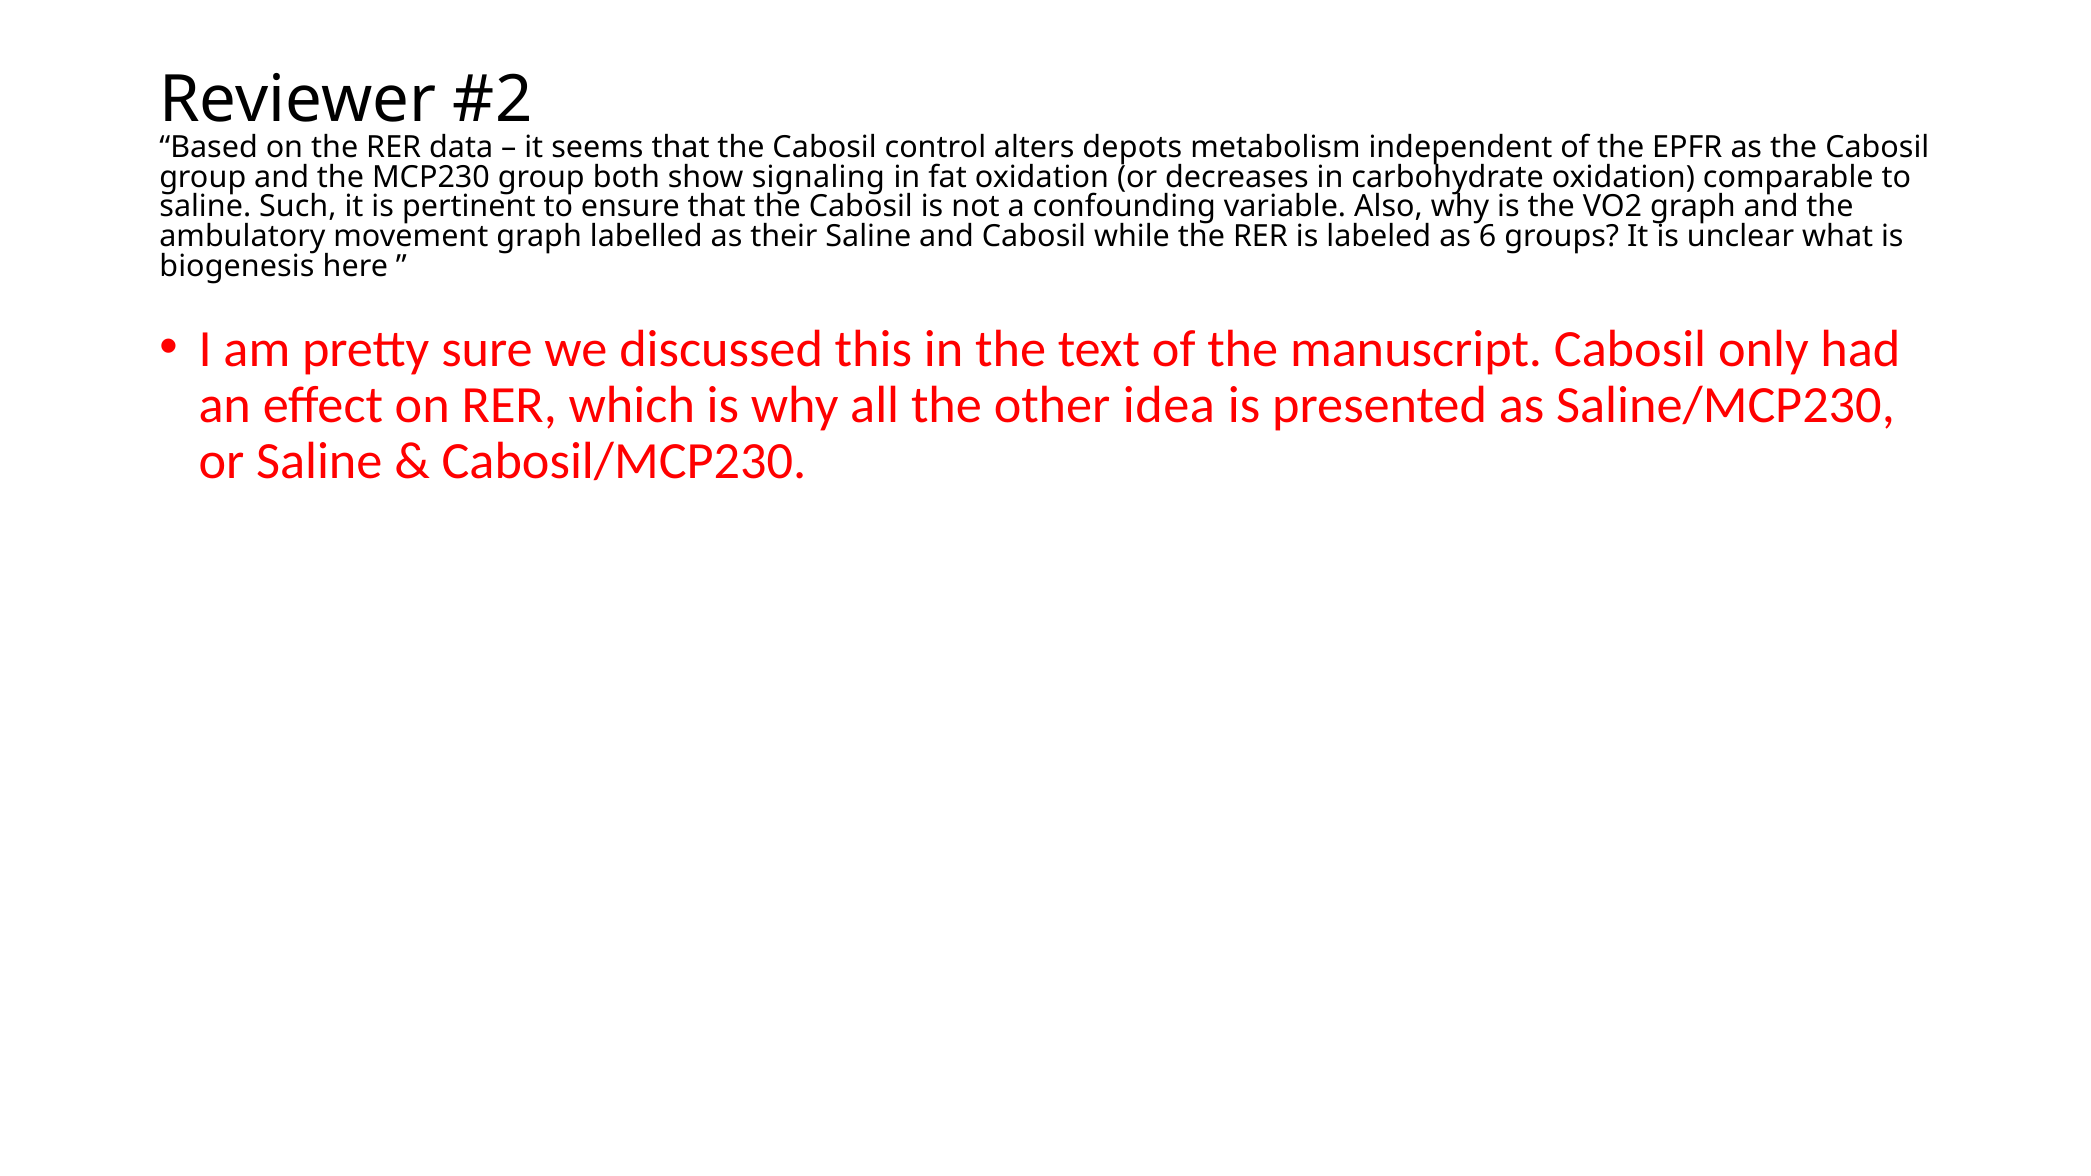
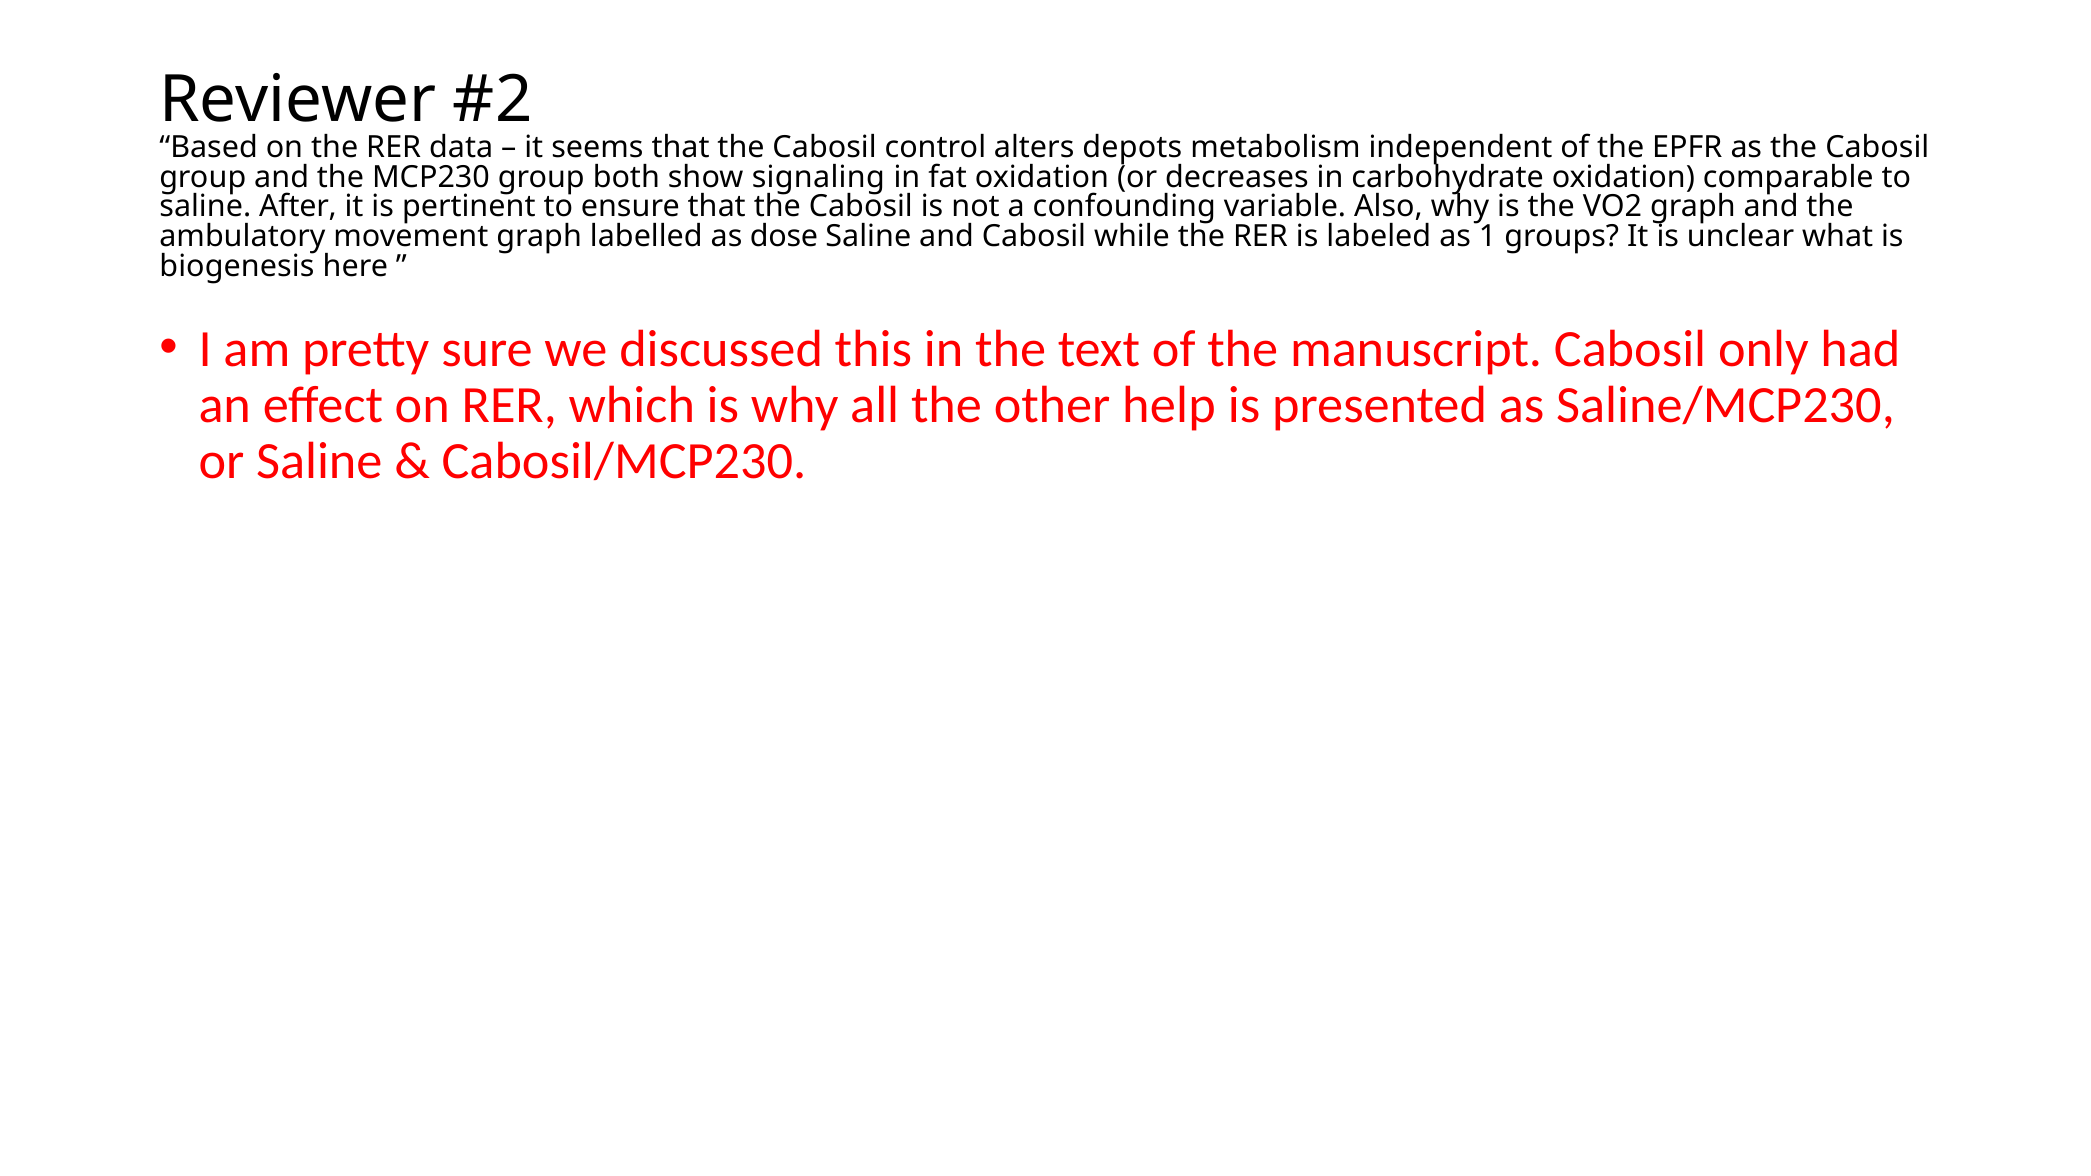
Such: Such -> After (298, 207)
their: their -> dose (784, 236)
6: 6 -> 1 (1488, 236)
idea: idea -> help (1169, 405)
